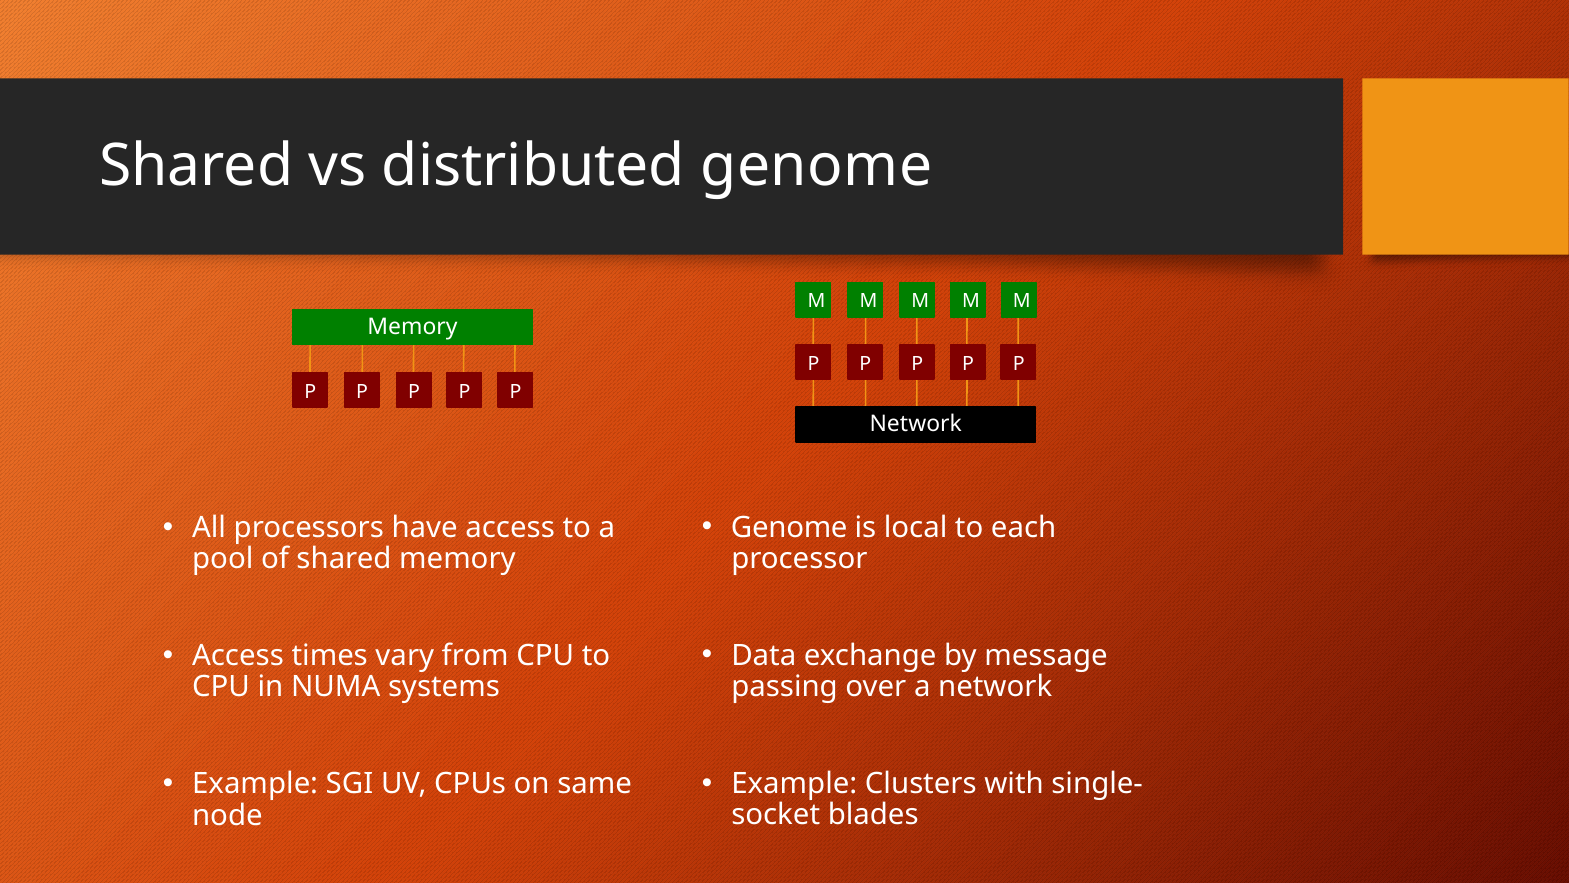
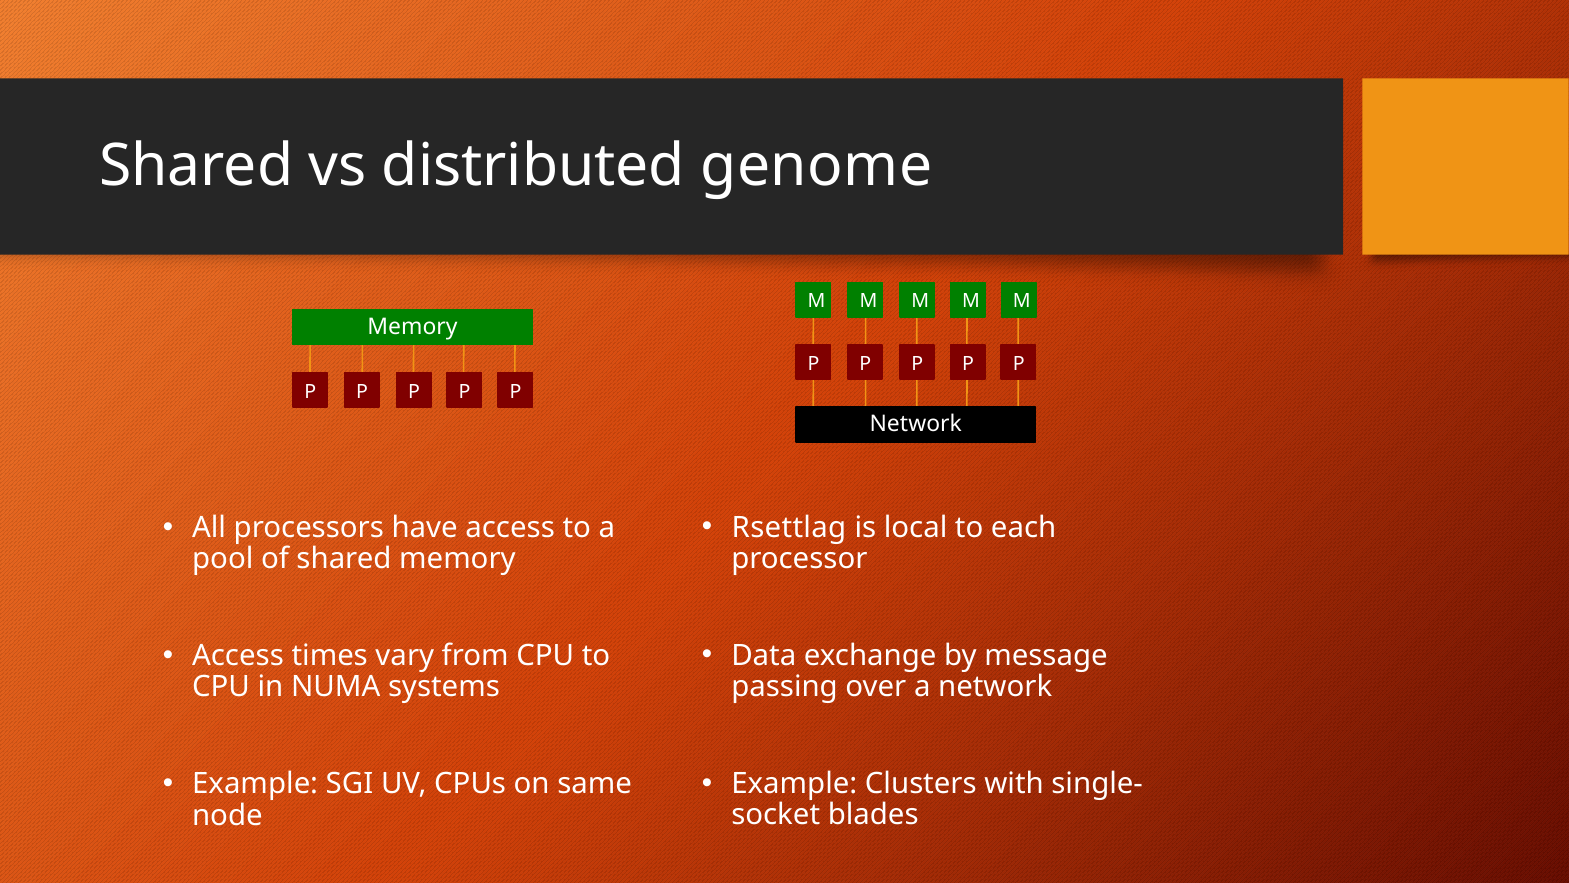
Genome: Genome -> Rsettlag (789, 527)
